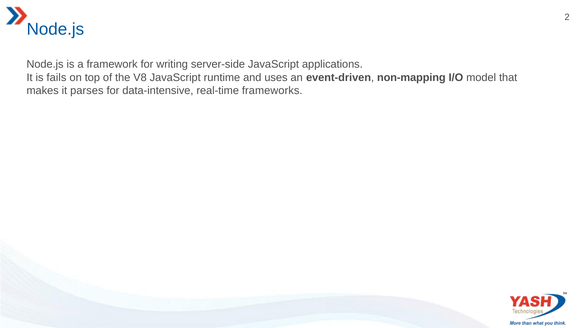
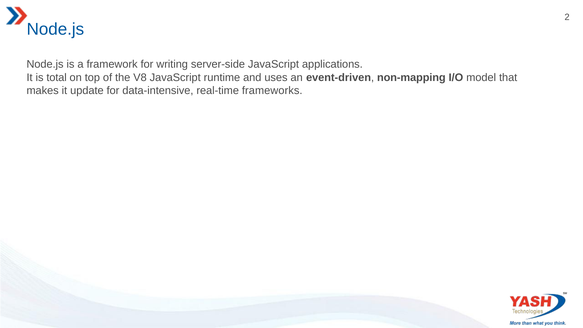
fails: fails -> total (57, 77)
parses: parses -> update (87, 91)
